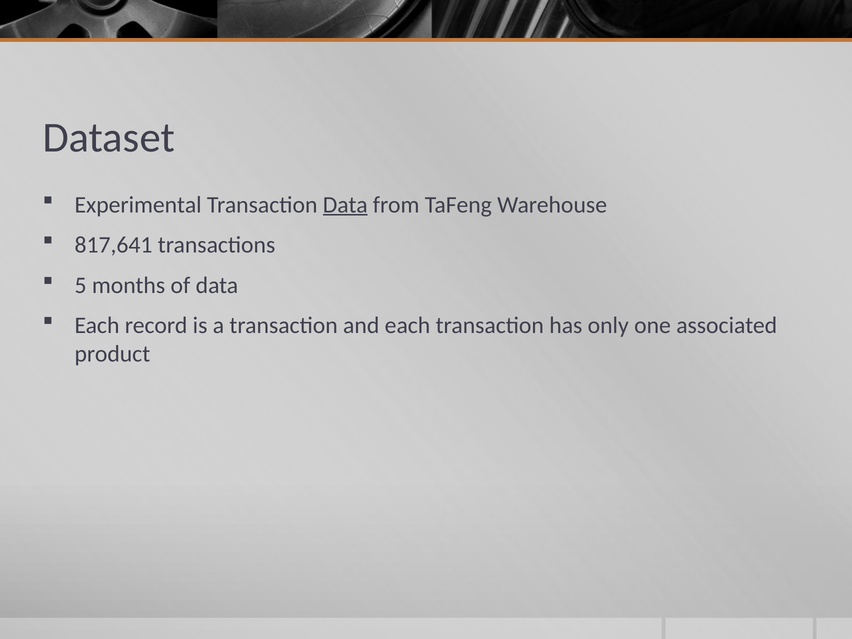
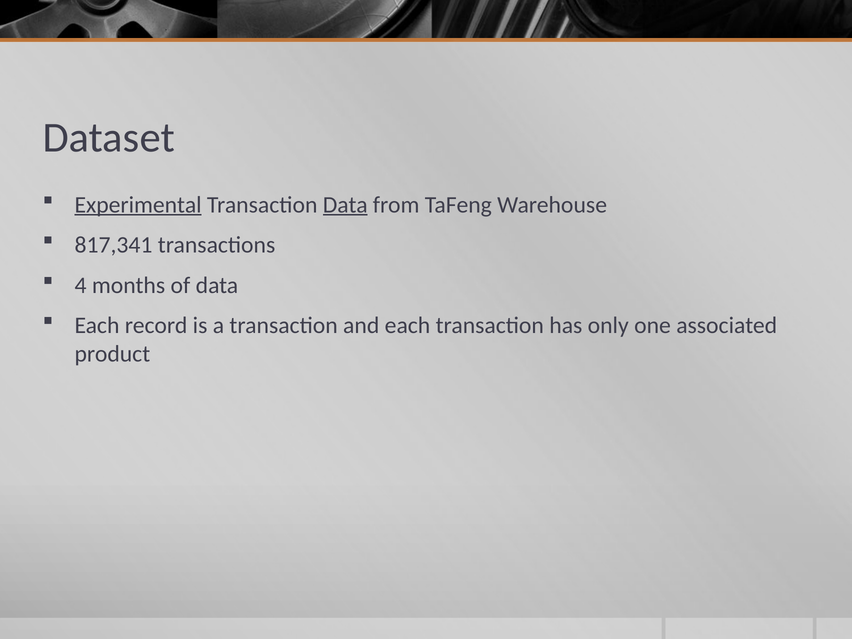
Experimental underline: none -> present (138, 205)
817,641: 817,641 -> 817,341 (113, 245)
5: 5 -> 4 (81, 285)
